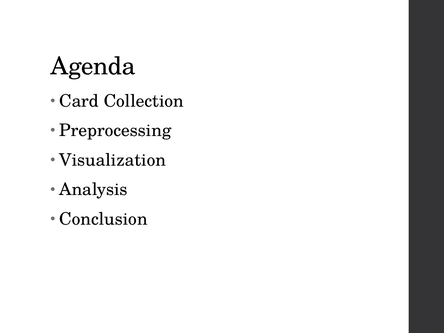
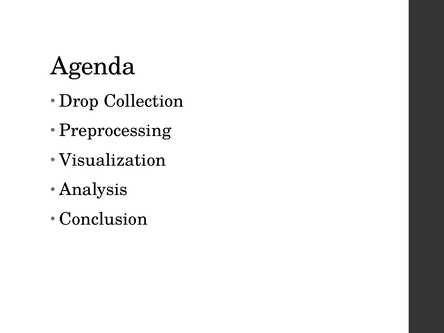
Card: Card -> Drop (79, 101)
